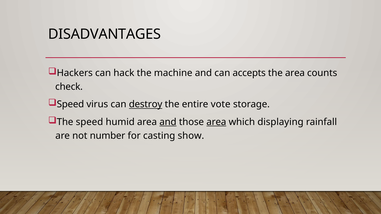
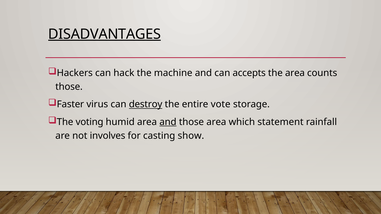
DISADVANTAGES underline: none -> present (105, 34)
check: check -> those (69, 87)
Speed: Speed -> Faster (70, 104)
The speed: speed -> voting (90, 122)
area underline: present -> none (216, 122)
displaying: displaying -> statement (280, 122)
number: number -> involves (108, 136)
